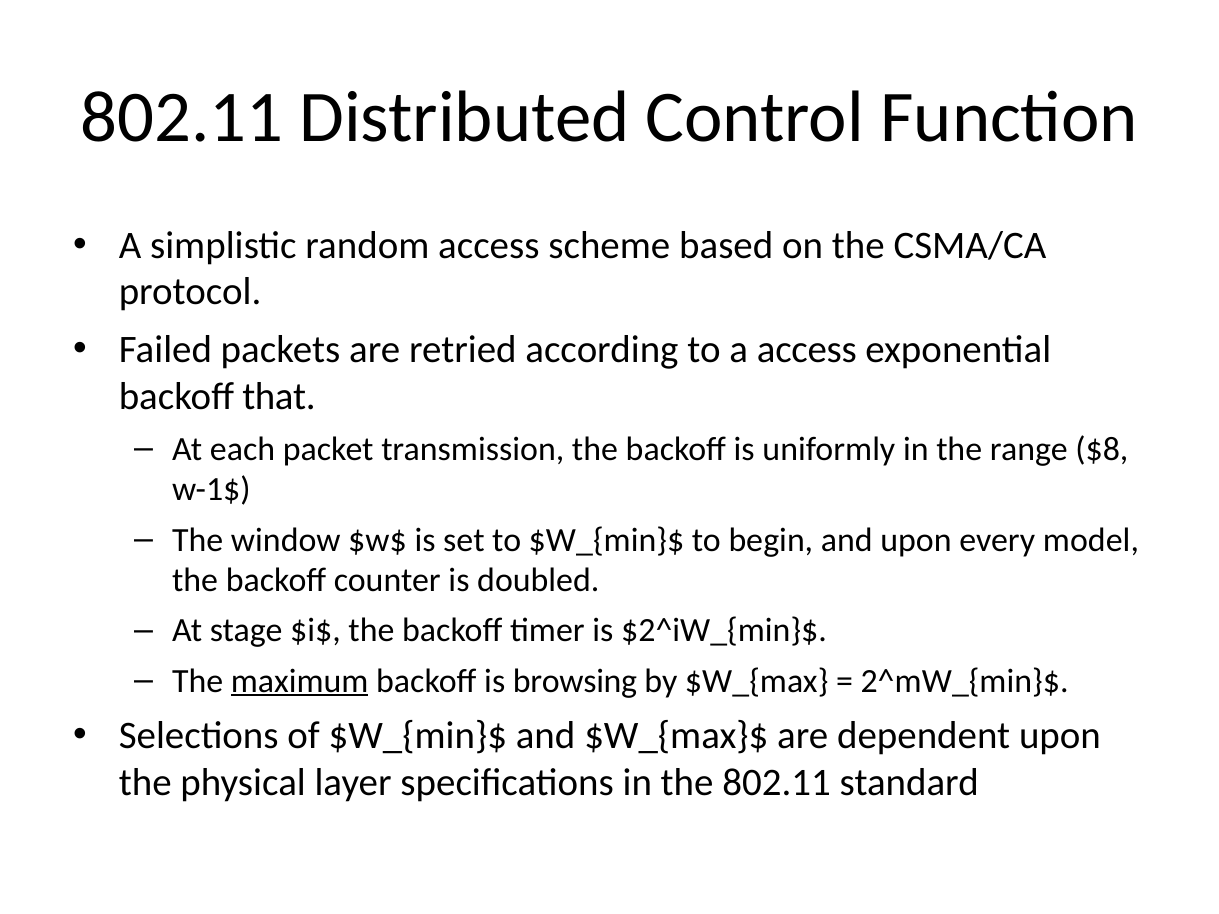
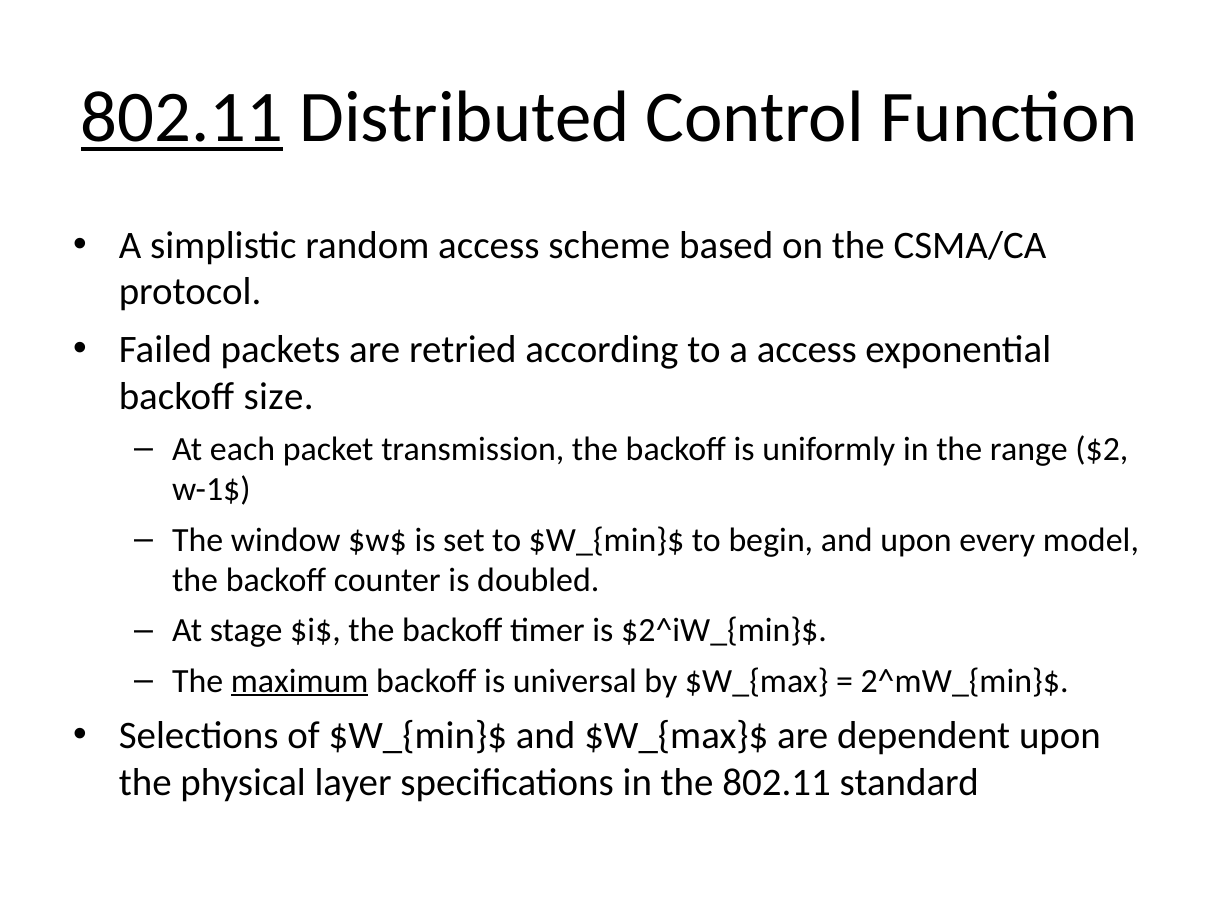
802.11 underline: none -> present (182, 118)
that: that -> size (279, 396)
$8: $8 -> $2 (1102, 449)
browsing: browsing -> universal (575, 681)
